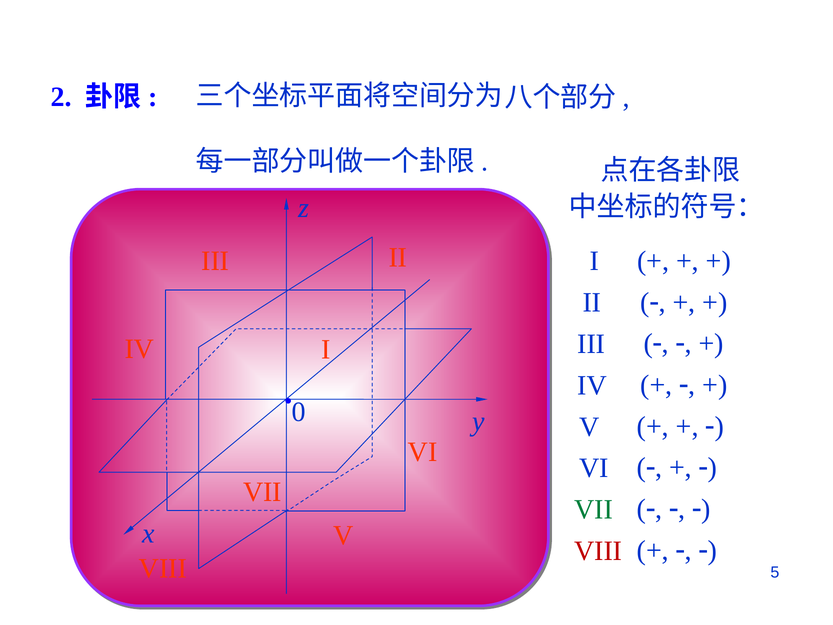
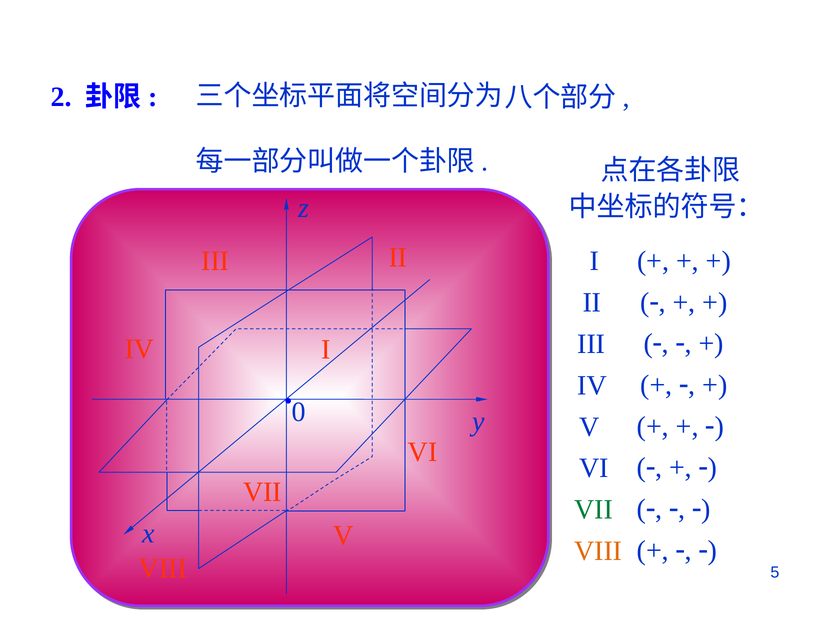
VIII colour: red -> orange (598, 551)
